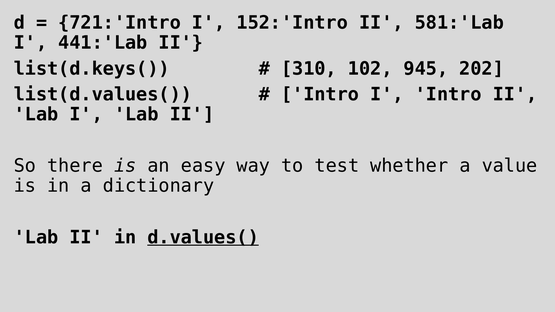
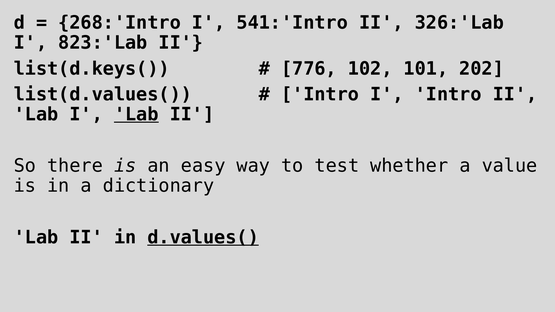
721:'Intro: 721:'Intro -> 268:'Intro (120, 23)
152:'Intro: 152:'Intro -> 541:'Intro (292, 23)
581:'Lab: 581:'Lab -> 326:'Lab (459, 23)
441:'Lab: 441:'Lab -> 823:'Lab (103, 43)
310: 310 -> 776 (309, 69)
945: 945 -> 101 (426, 69)
Lab underline: none -> present (136, 114)
